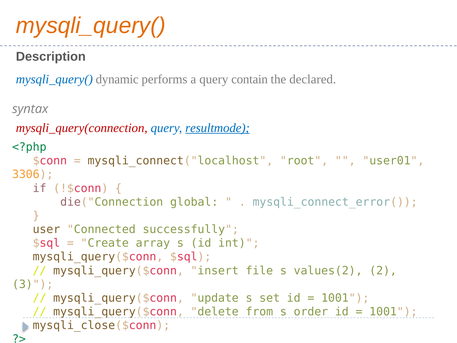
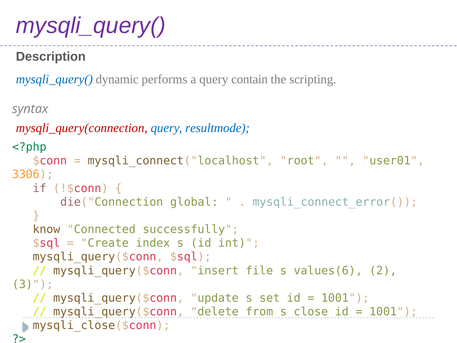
mysqli_query( colour: orange -> purple (91, 26)
declared: declared -> scripting (313, 79)
resultmode underline: present -> none (218, 128)
user: user -> know (46, 229)
array: array -> index (153, 243)
values(2: values(2 -> values(6 (328, 270)
order: order -> close (311, 312)
